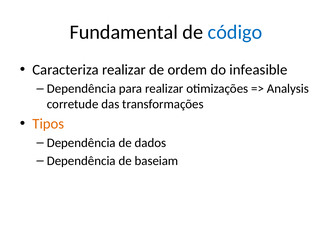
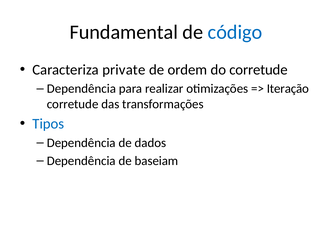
Caracteriza realizar: realizar -> private (124, 70)
do infeasible: infeasible -> corretude (259, 70)
Analysis: Analysis -> Iteração (288, 89)
Tipos colour: orange -> blue (48, 124)
